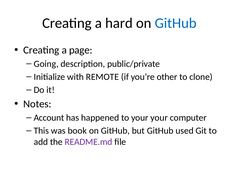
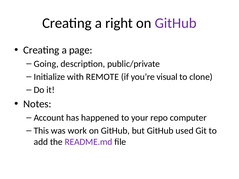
hard: hard -> right (119, 23)
GitHub colour: blue -> purple (176, 23)
other: other -> visual (167, 77)
your your: your -> repo (159, 118)
book: book -> work (77, 131)
